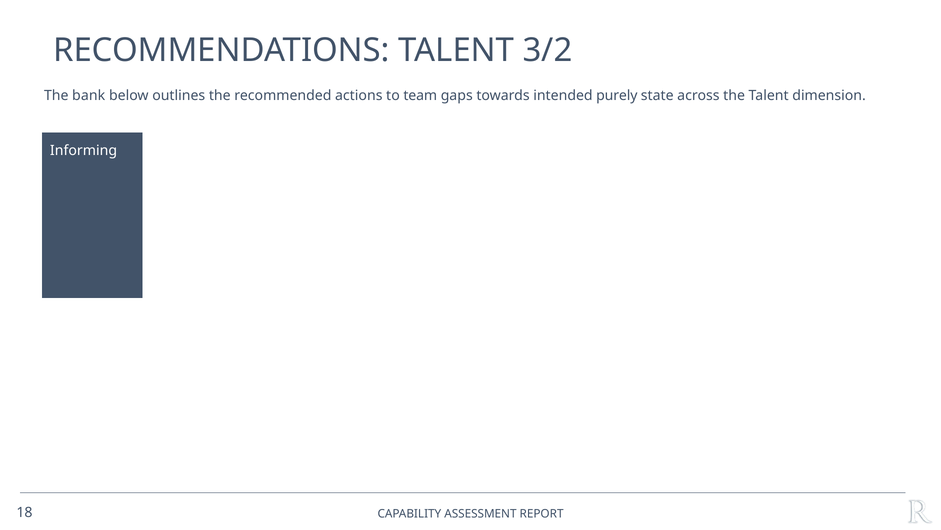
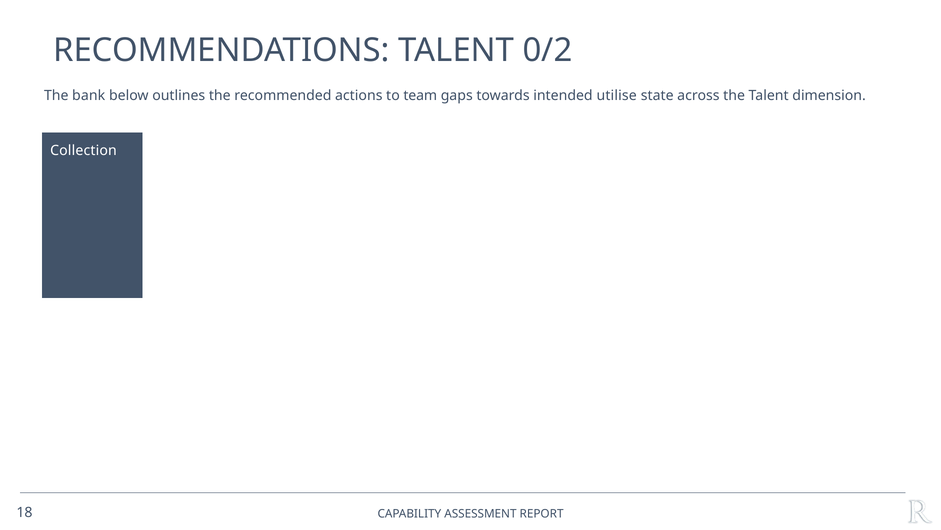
3/2: 3/2 -> 0/2 (548, 50)
purely: purely -> utilise (617, 95)
Informing: Informing -> Collection (83, 151)
